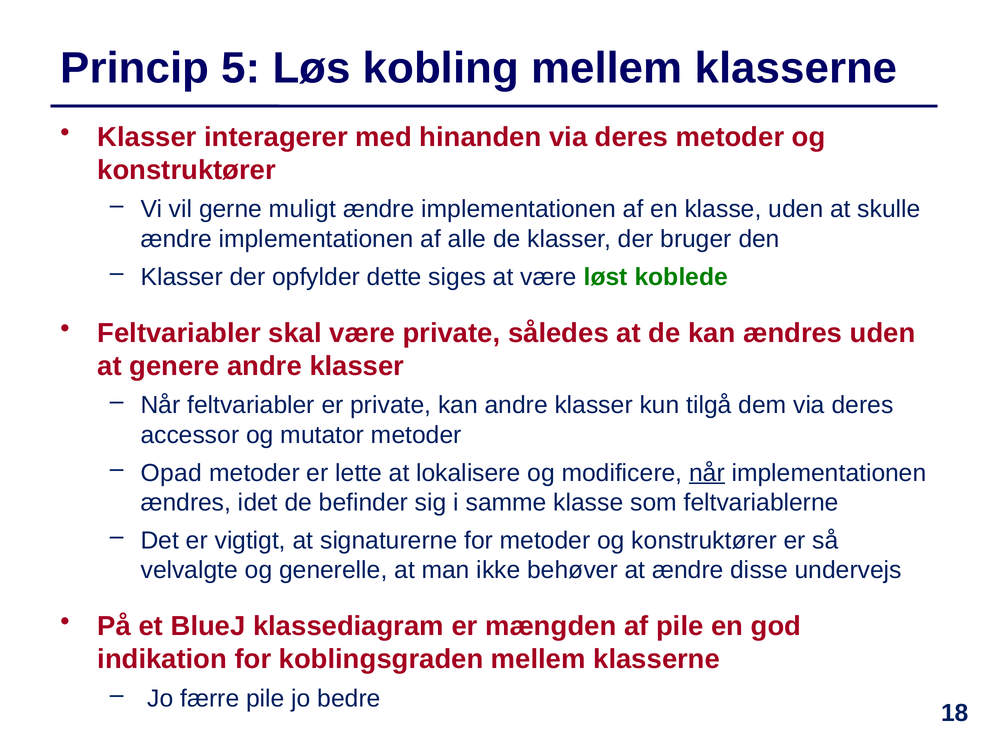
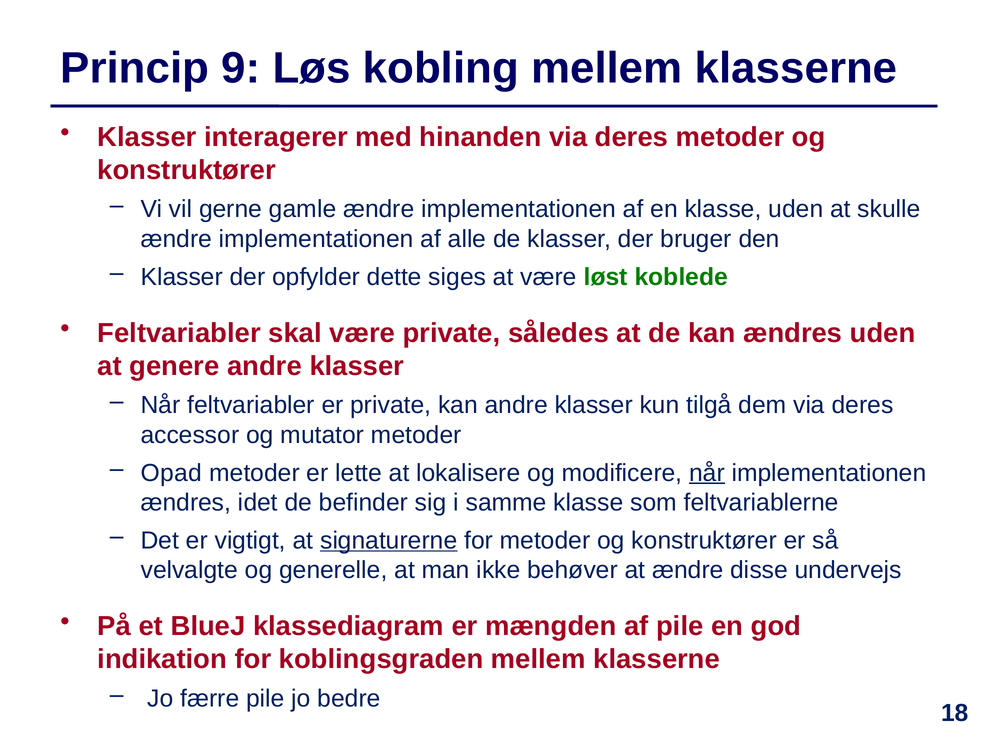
5: 5 -> 9 (241, 68)
muligt: muligt -> gamle (303, 209)
signaturerne underline: none -> present (389, 540)
